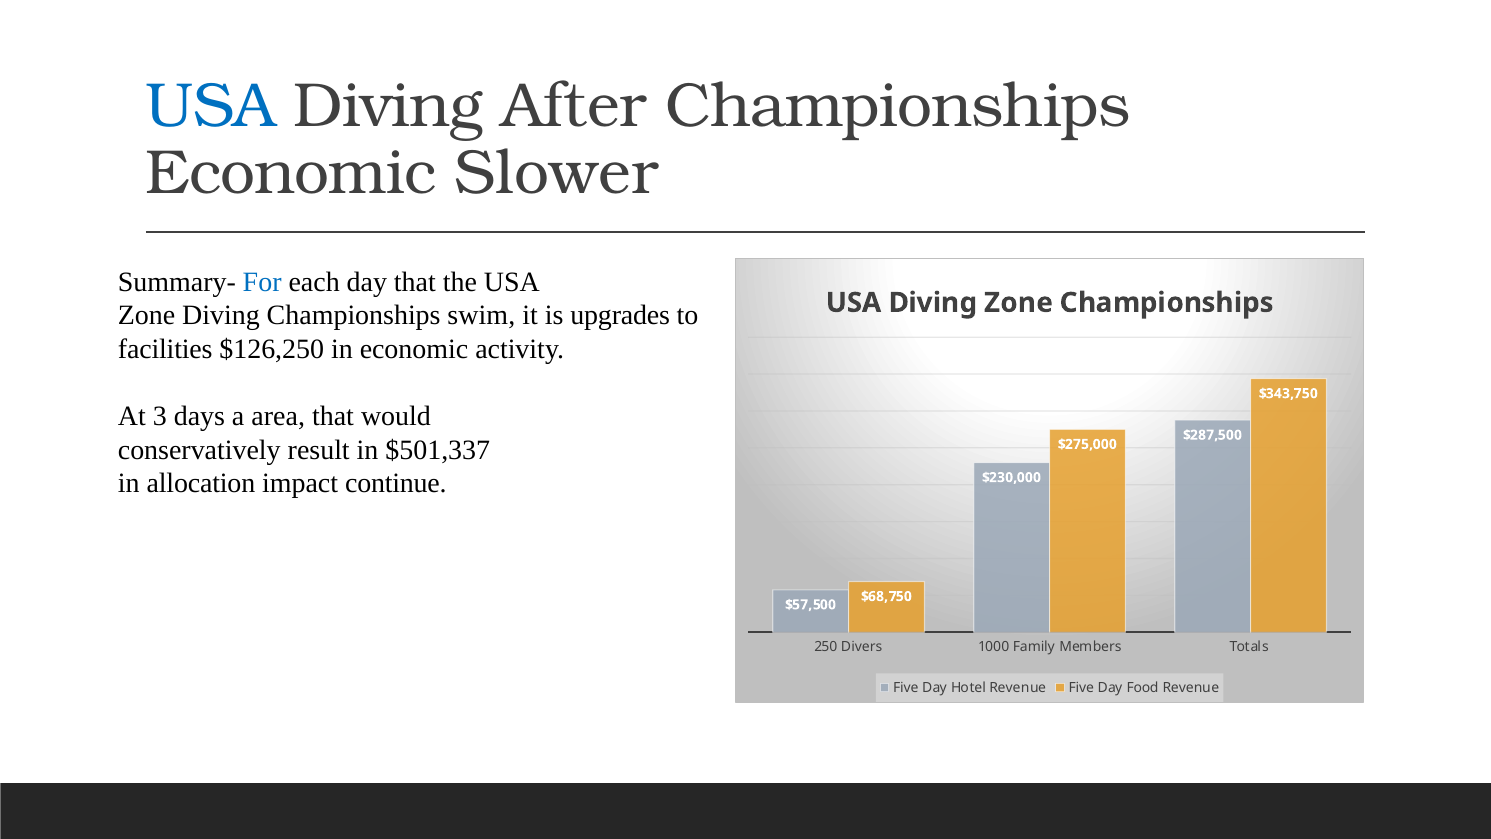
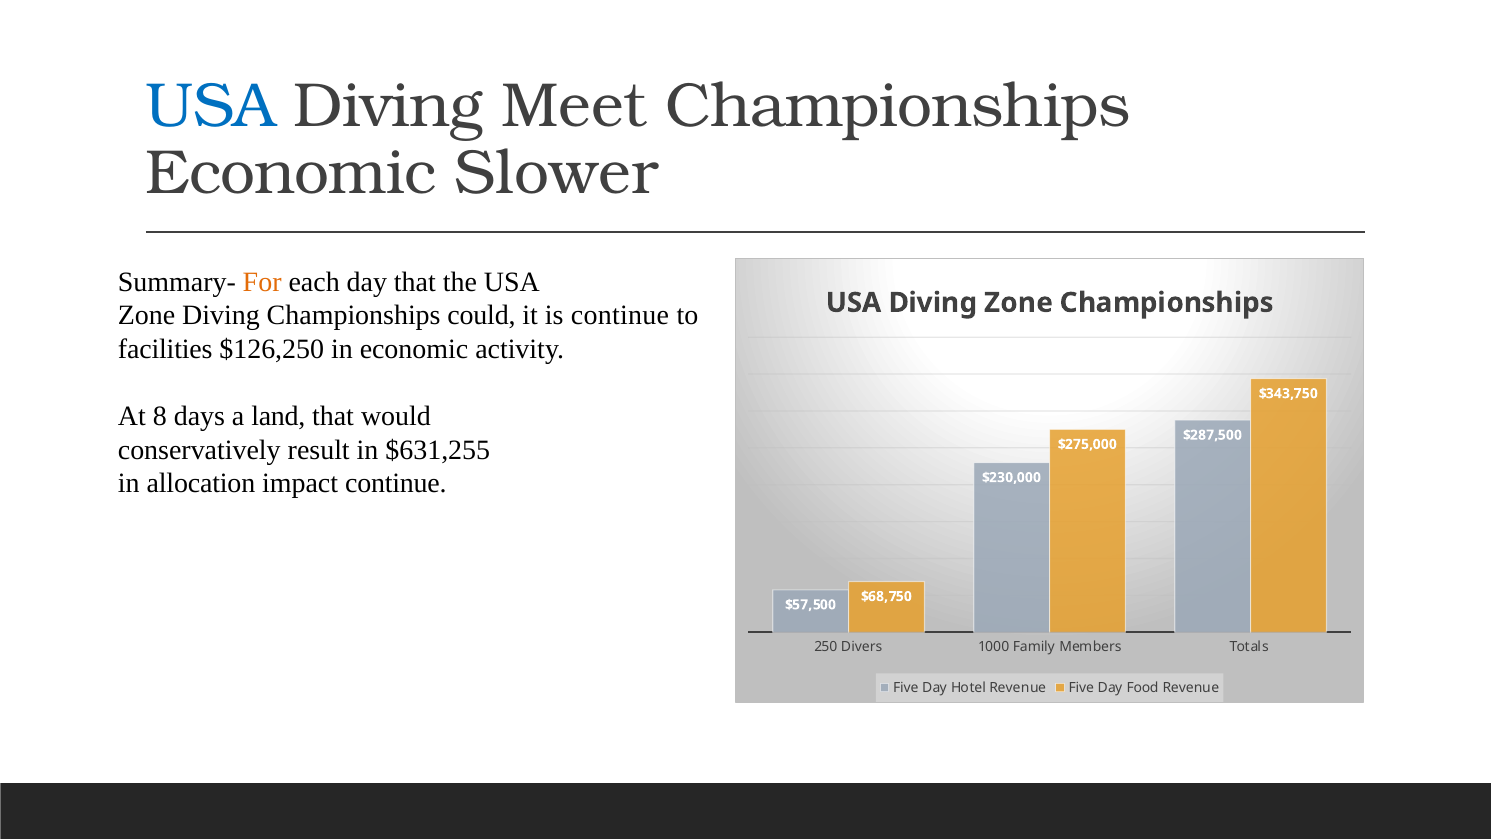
After: After -> Meet (574, 106)
For colour: blue -> orange (262, 282)
swim: swim -> could (481, 316)
is upgrades: upgrades -> continue (620, 316)
3: 3 -> 8 (160, 416)
area: area -> land (278, 416)
$501,337: $501,337 -> $631,255 (438, 450)
